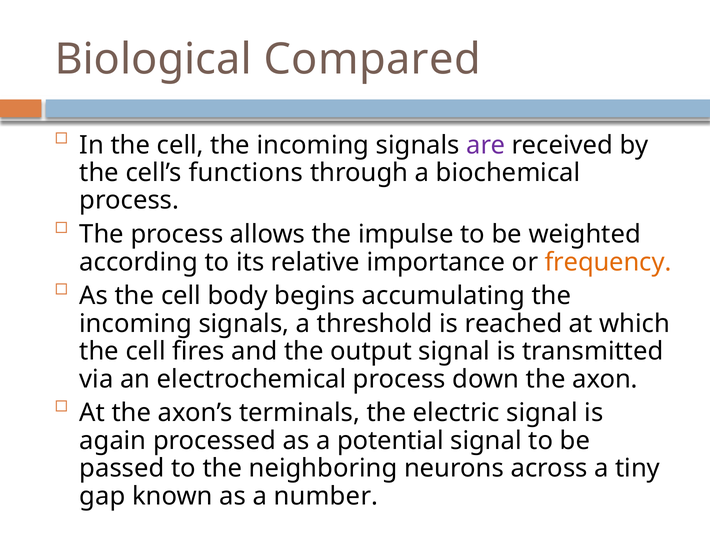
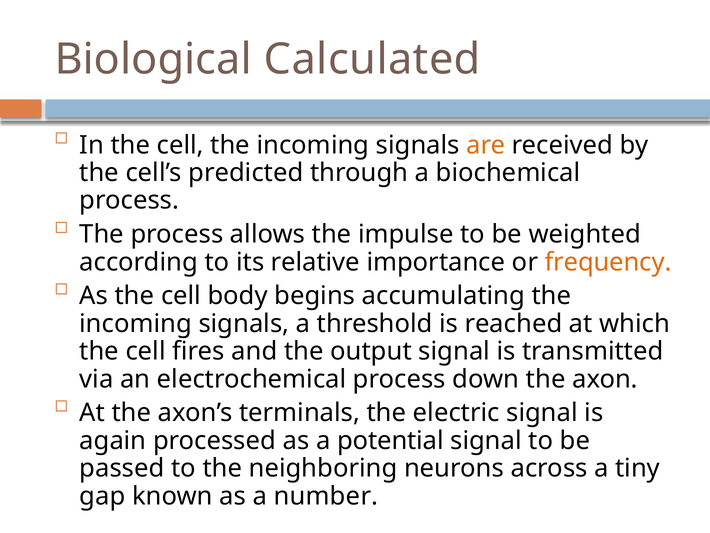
Compared: Compared -> Calculated (372, 59)
are colour: purple -> orange (486, 145)
functions: functions -> predicted (246, 173)
